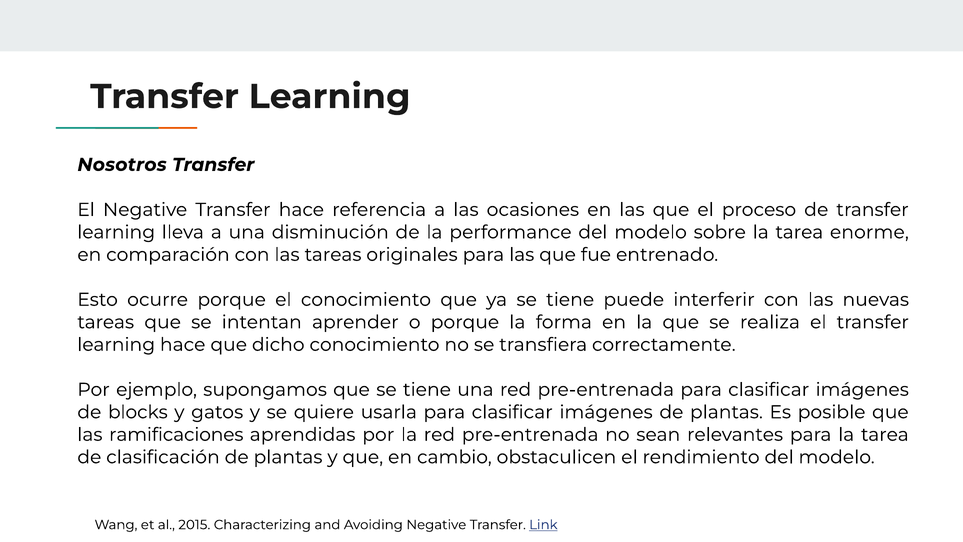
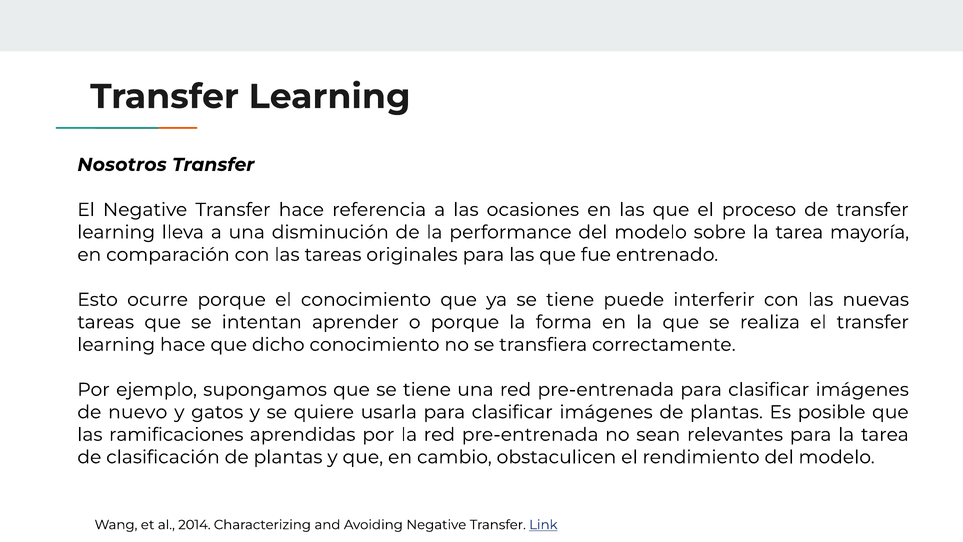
enorme: enorme -> mayoría (869, 232)
blocks: blocks -> nuevo (138, 412)
2015: 2015 -> 2014 (194, 525)
